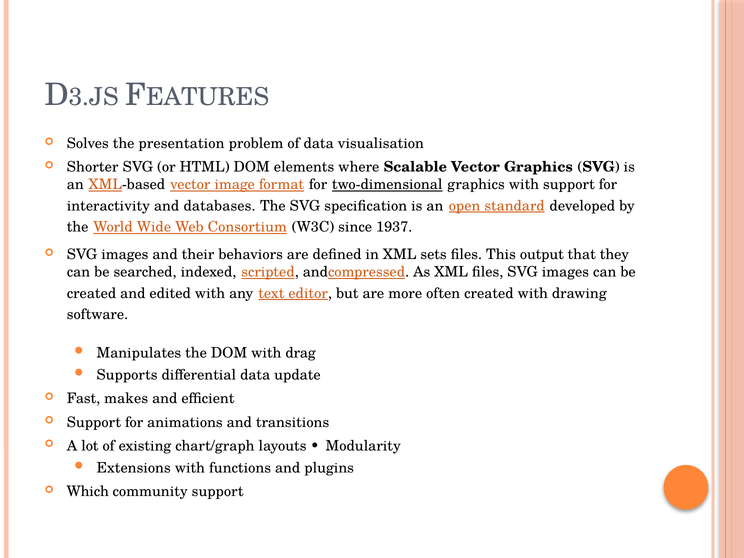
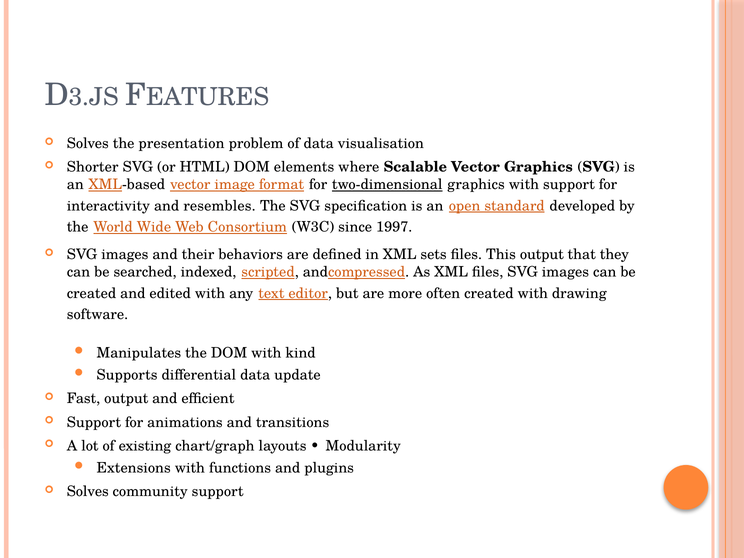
databases: databases -> resembles (220, 206)
1937: 1937 -> 1997 (394, 227)
drag: drag -> kind (301, 353)
Fast makes: makes -> output (126, 399)
Which: Which -> Solves (88, 492)
